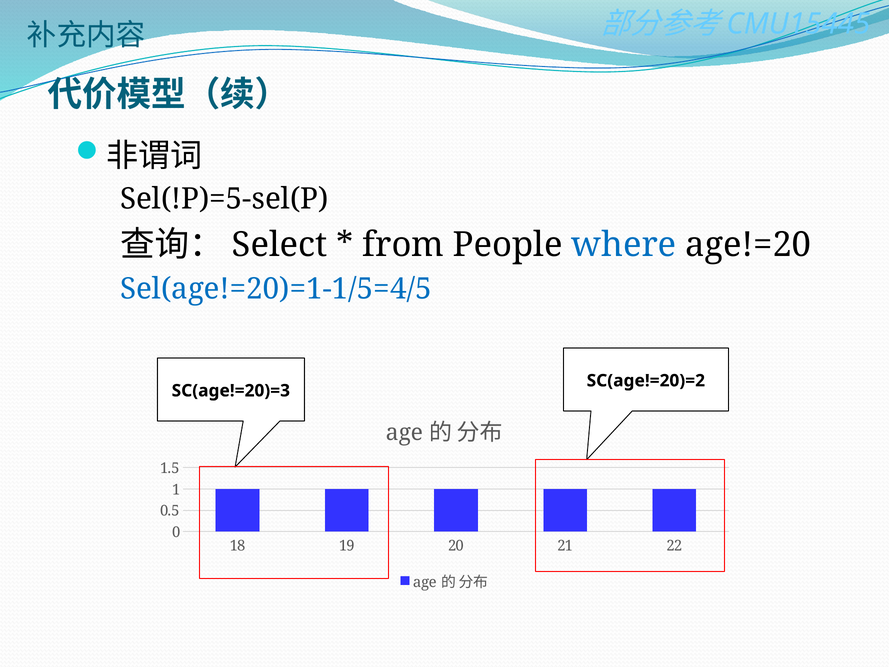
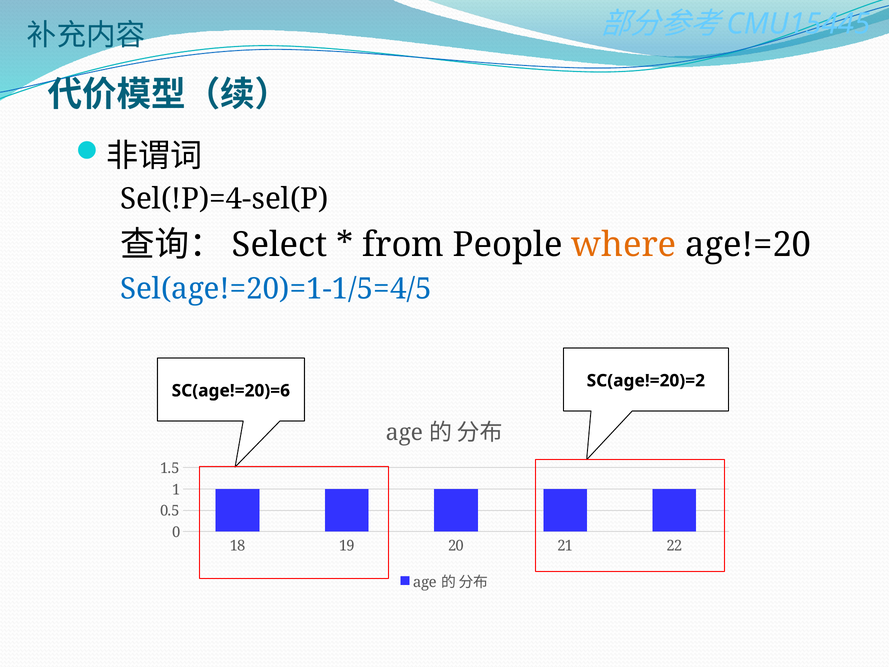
Sel(!P)=5-sel(P: Sel(!P)=5-sel(P -> Sel(!P)=4-sel(P (224, 199)
where colour: blue -> orange (624, 245)
SC(age!=20)=3: SC(age!=20)=3 -> SC(age!=20)=6 (231, 391)
